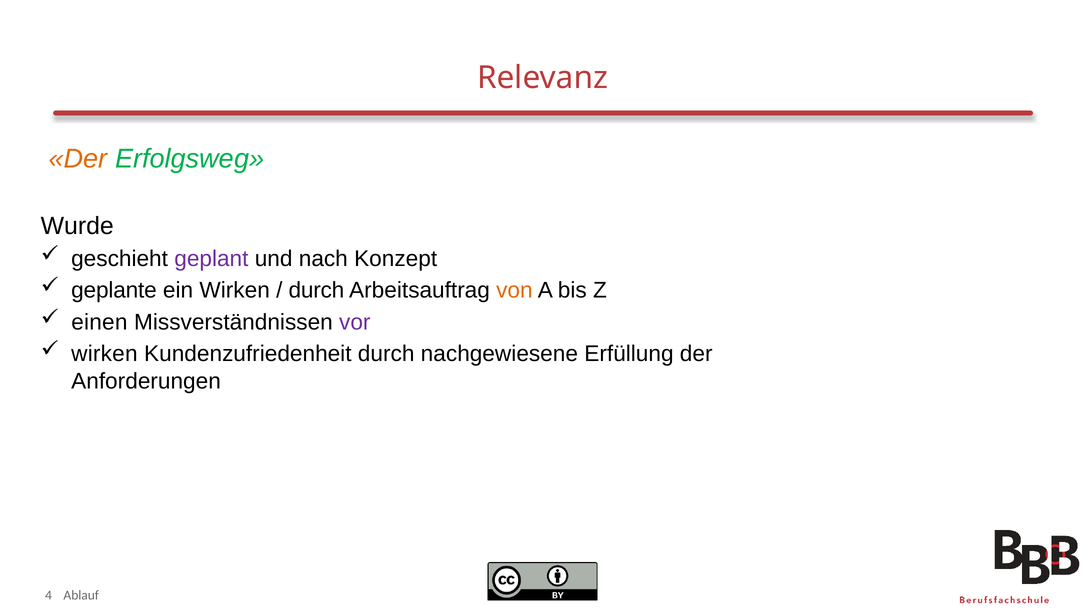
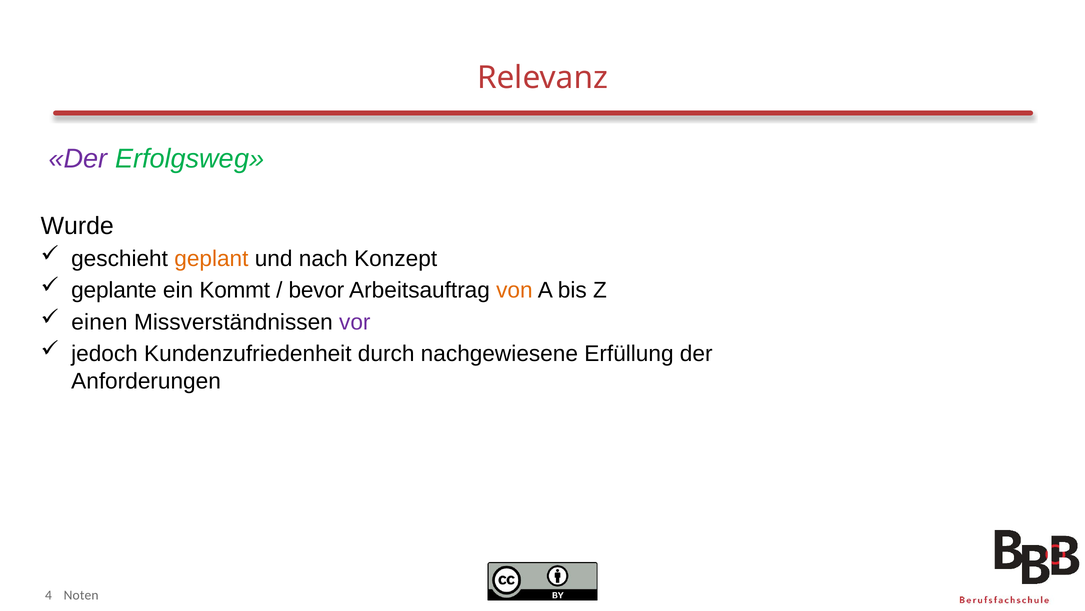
Der colour: orange -> purple (78, 159)
geplant colour: purple -> orange (211, 259)
ein Wirken: Wirken -> Kommt (235, 290)
durch: durch -> bevor (316, 290)
wirken: wirken -> jedoch (105, 353)
Ablauf: Ablauf -> Noten (81, 595)
